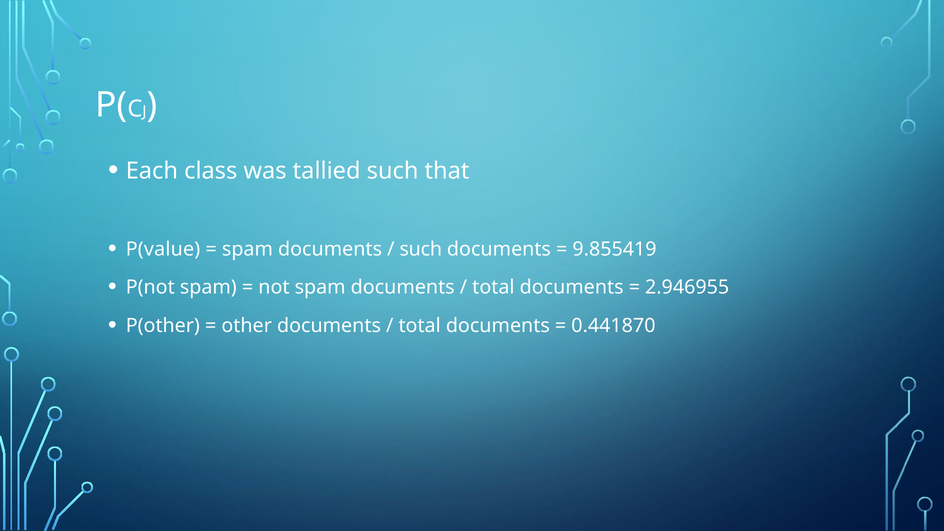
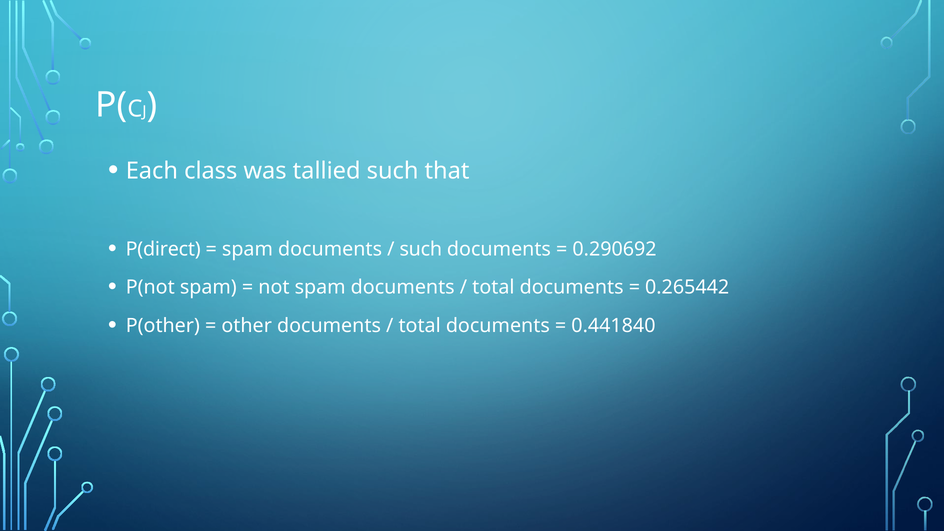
P(value: P(value -> P(direct (163, 249)
9.855419: 9.855419 -> 0.290692 (615, 249)
2.946955: 2.946955 -> 0.265442 (687, 287)
0.441870: 0.441870 -> 0.441840 (613, 326)
